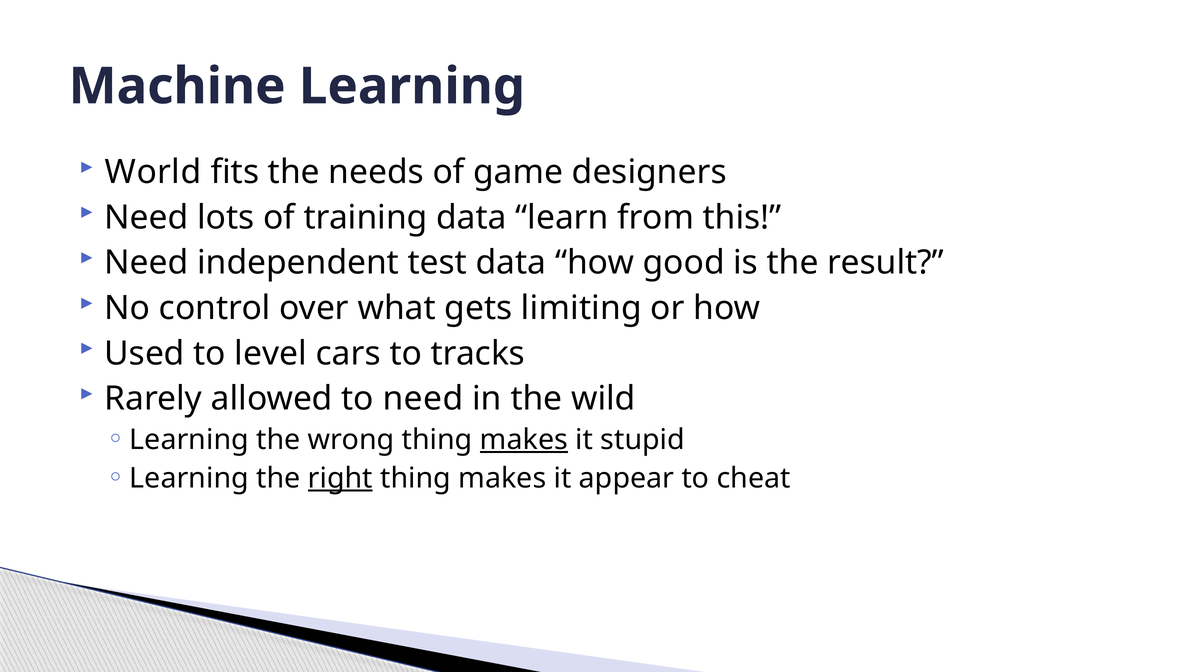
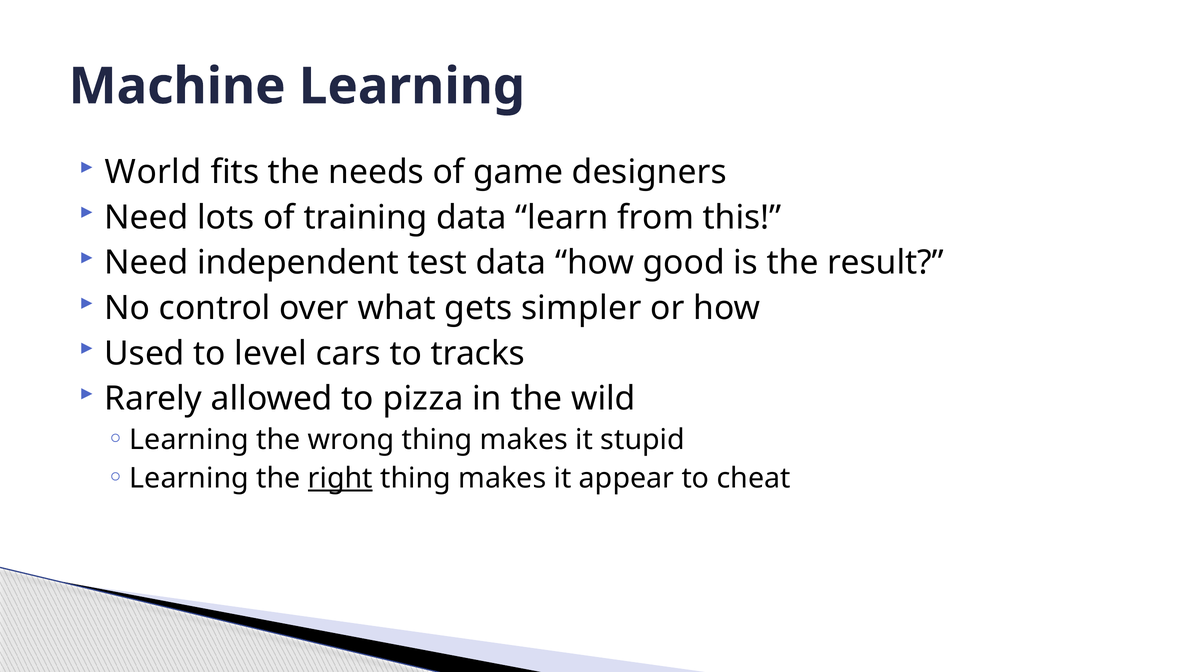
limiting: limiting -> simpler (581, 308)
to need: need -> pizza (423, 399)
makes underline: present -> none (524, 440)
